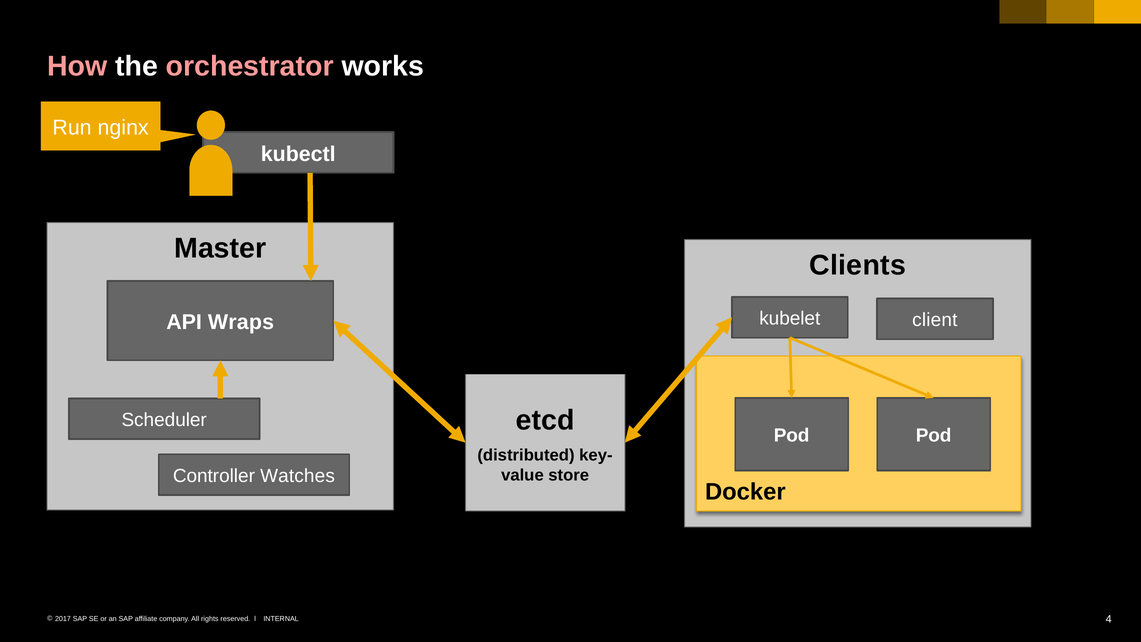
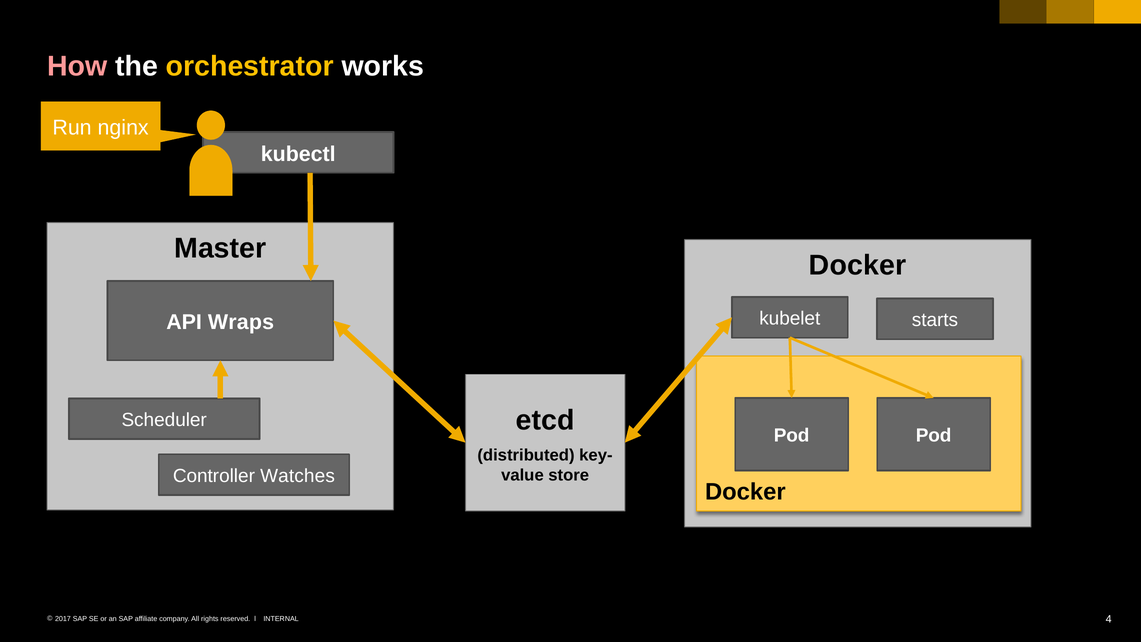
orchestrator colour: pink -> yellow (250, 66)
Clients: Clients -> Docker (858, 265)
client: client -> starts (935, 320)
